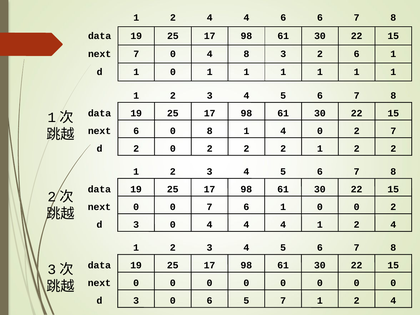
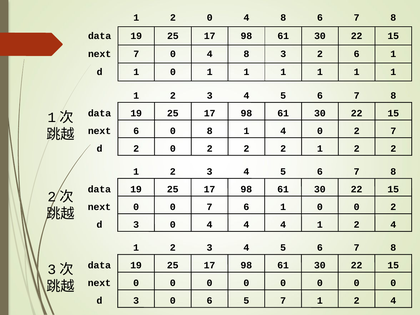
1 2 4: 4 -> 0 (210, 18)
6: 6 -> 8 (283, 18)
